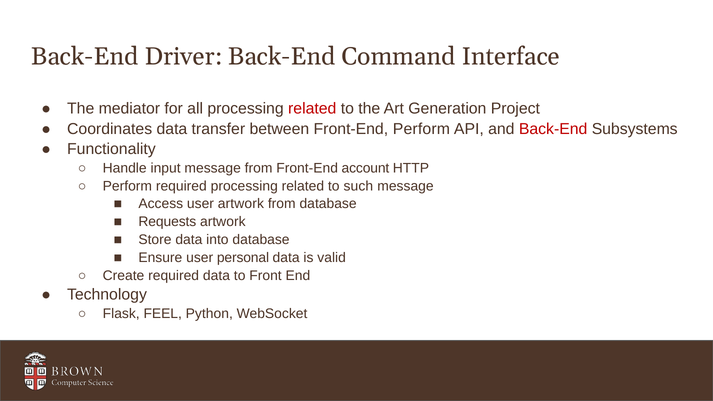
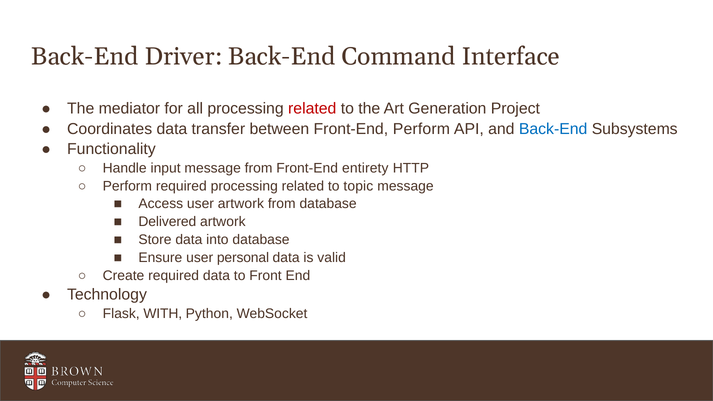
Back-End colour: red -> blue (553, 129)
account: account -> entirety (365, 168)
such: such -> topic (358, 186)
Requests: Requests -> Delivered (167, 222)
FEEL: FEEL -> WITH (163, 314)
